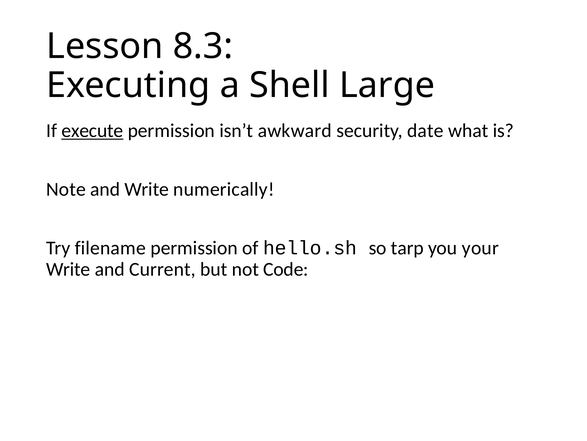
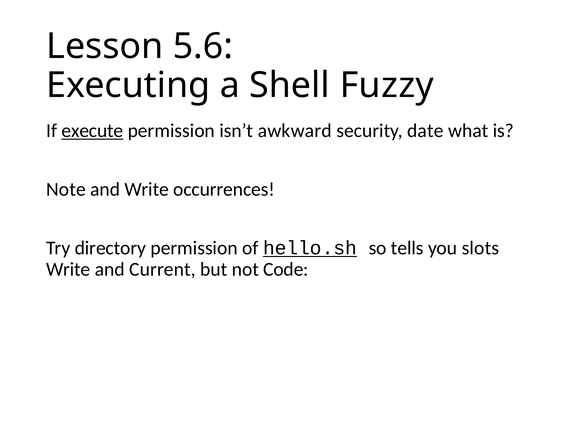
8.3: 8.3 -> 5.6 (203, 46)
Large: Large -> Fuzzy (387, 85)
numerically: numerically -> occurrences (224, 189)
filename: filename -> directory (110, 248)
hello.sh underline: none -> present (310, 248)
tarp: tarp -> tells (407, 248)
your: your -> slots (480, 248)
